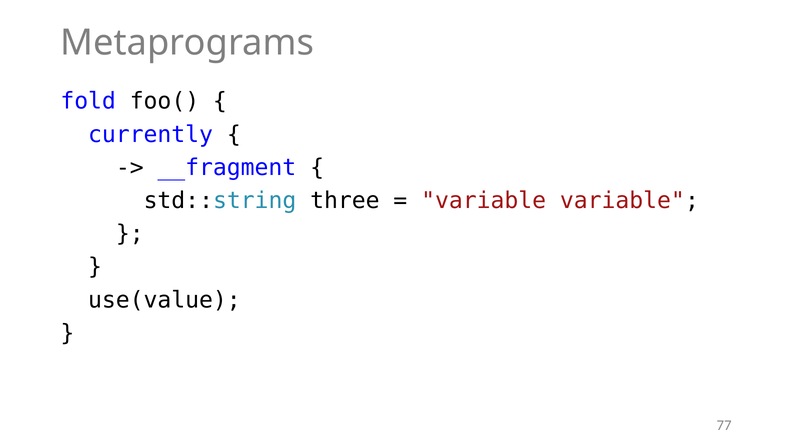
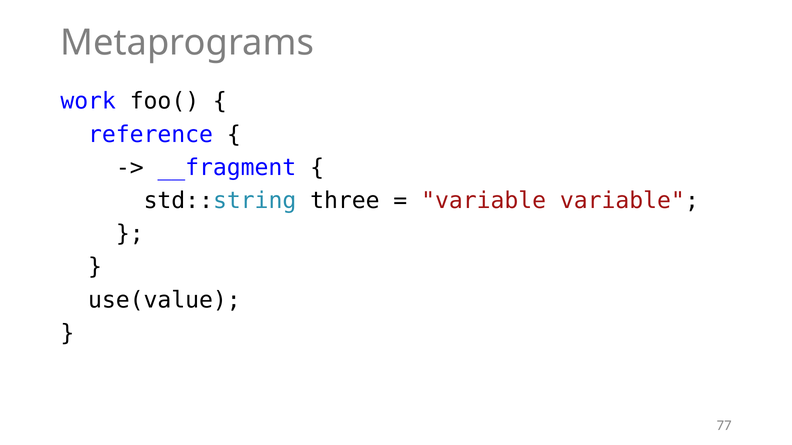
fold: fold -> work (88, 101)
currently: currently -> reference (151, 135)
